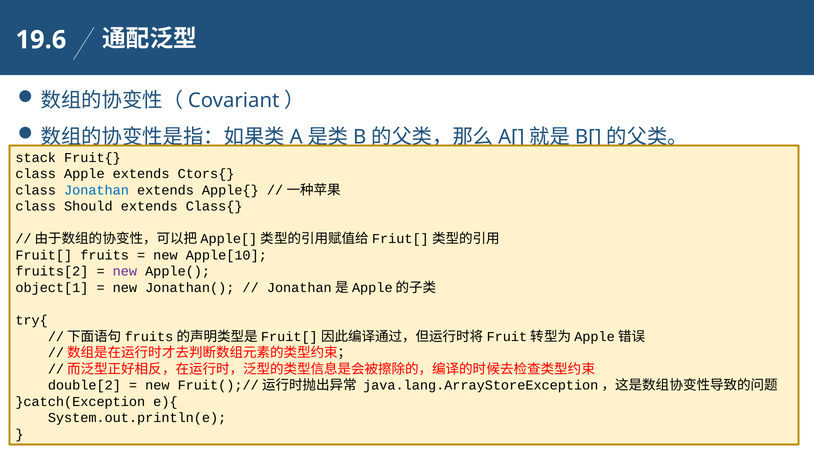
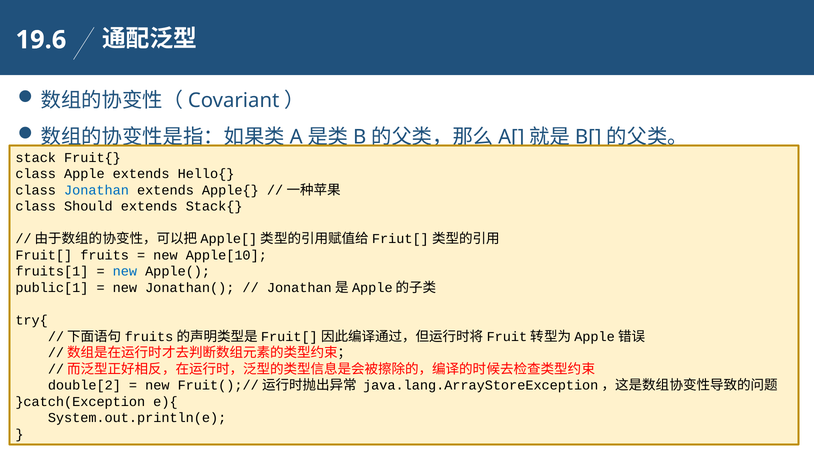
Ctors{: Ctors{ -> Hello{ (206, 174)
Class{: Class{ -> Stack{ (214, 206)
fruits[2: fruits[2 -> fruits[1 (52, 271)
new colour: purple -> blue (125, 271)
object[1: object[1 -> public[1 (52, 288)
